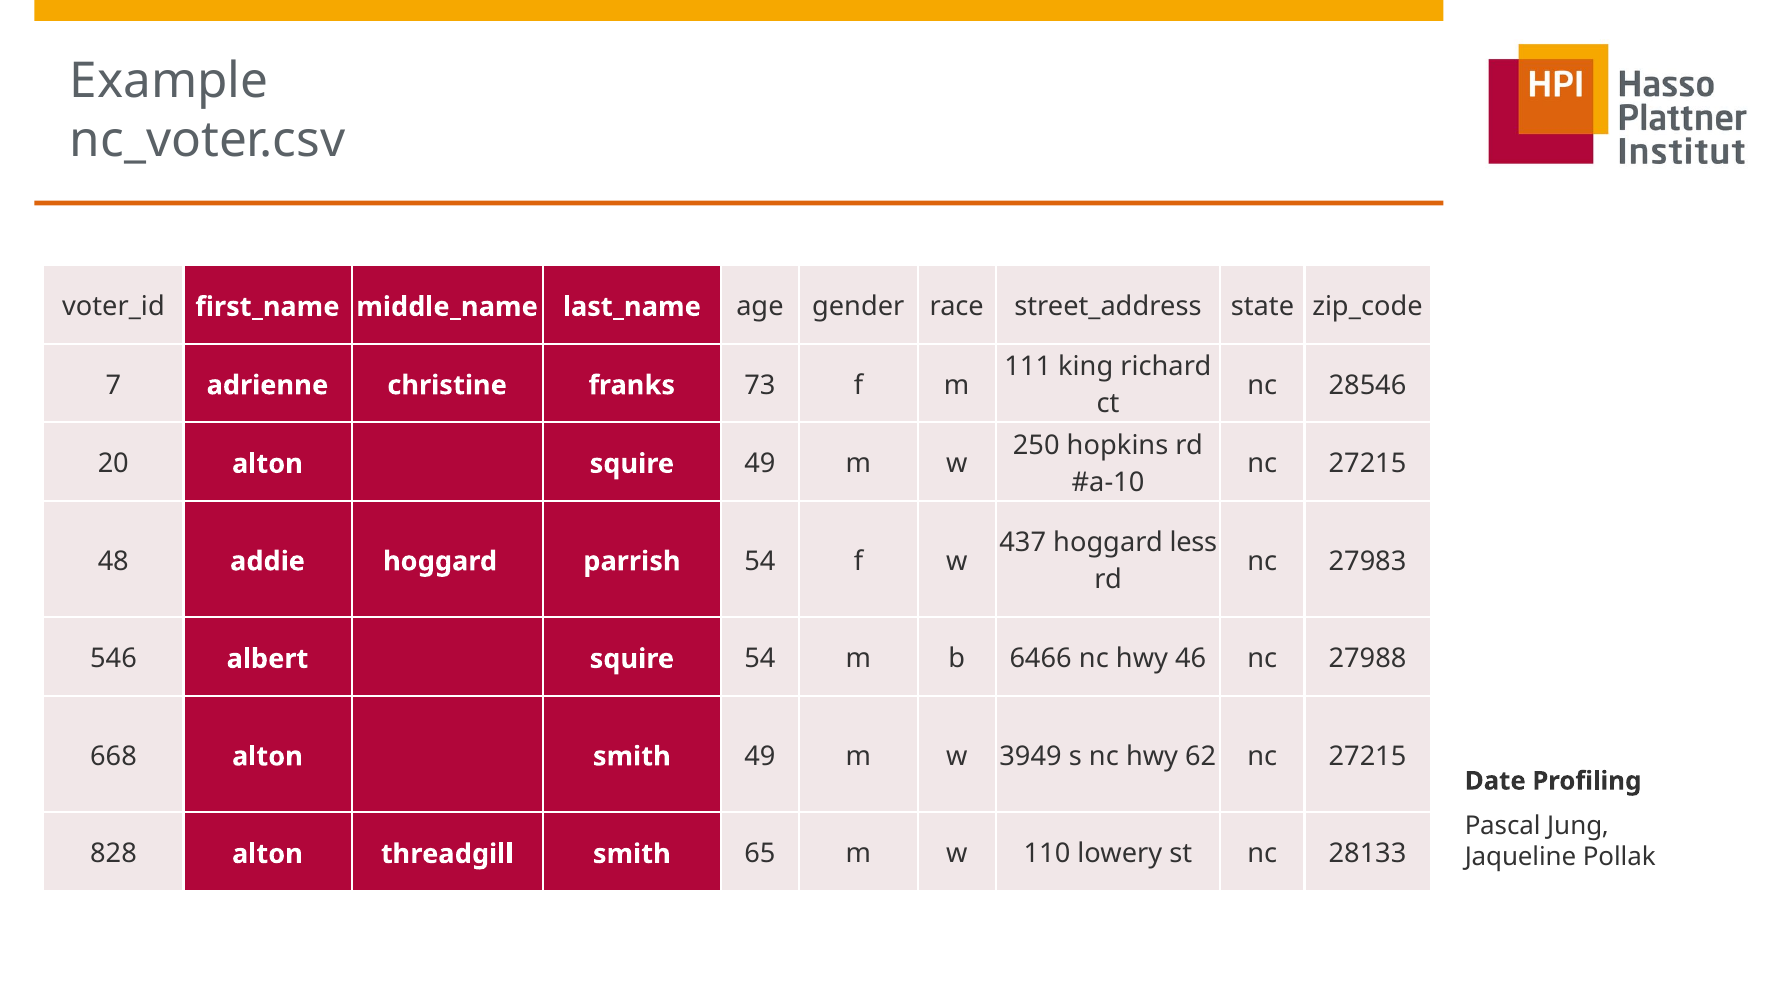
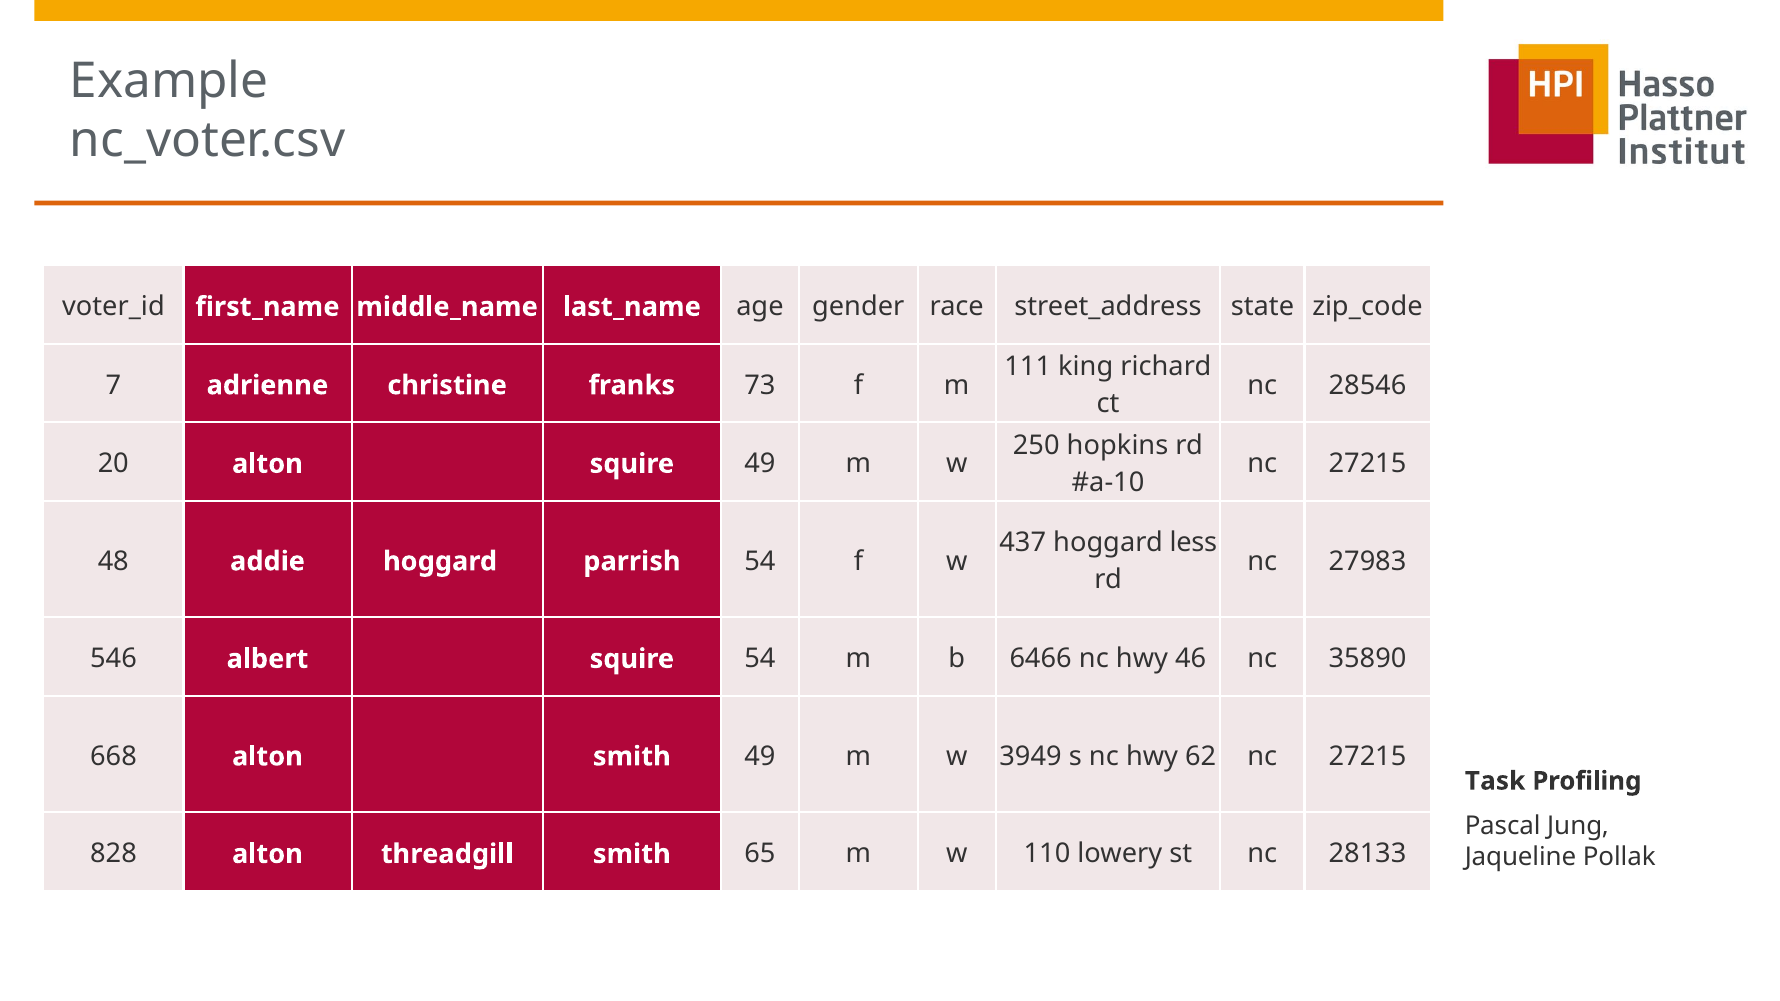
27988: 27988 -> 35890 (1368, 659)
Date: Date -> Task (1495, 781)
